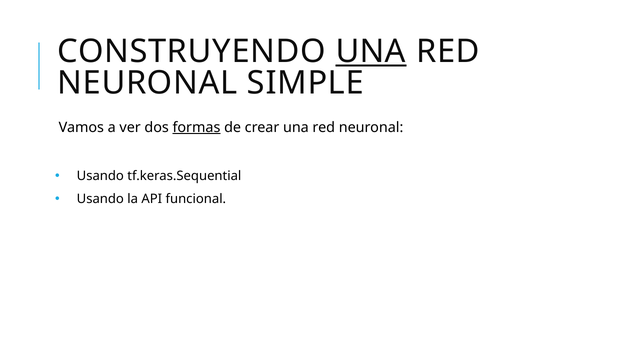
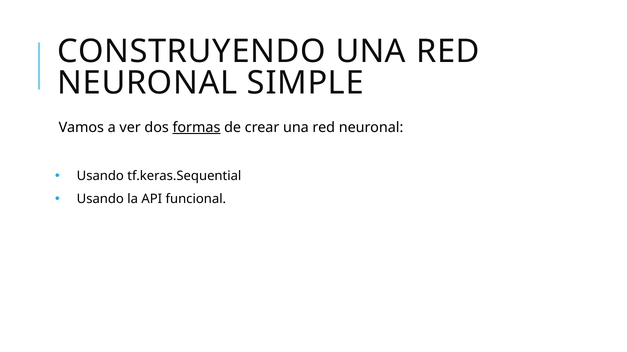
UNA underline: present -> none (371, 52)
